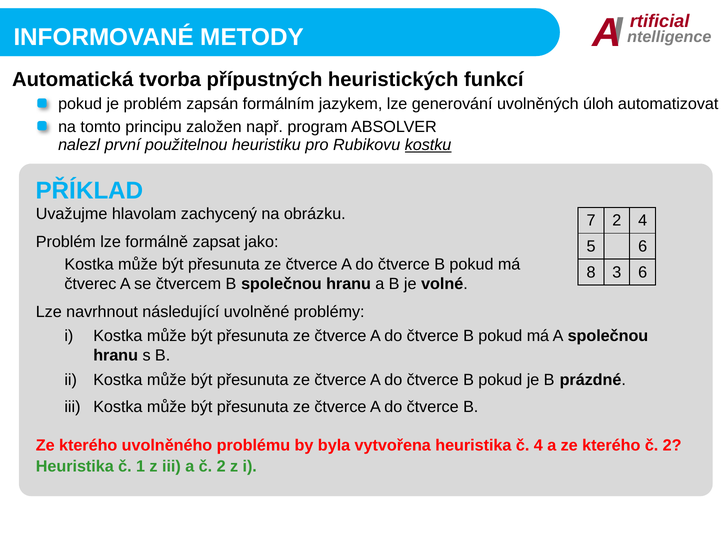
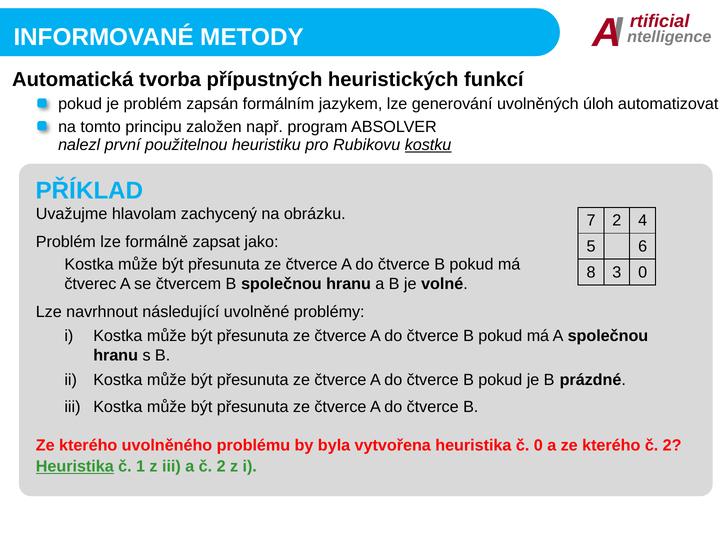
3 6: 6 -> 0 (643, 272)
č 4: 4 -> 0 (538, 445)
Heuristika underline: none -> present (75, 466)
